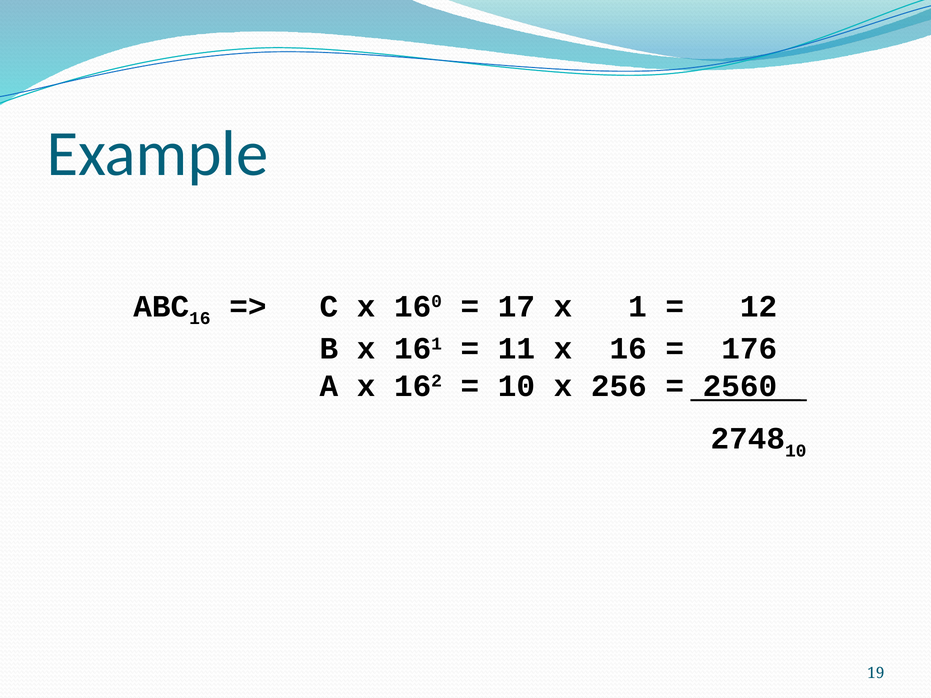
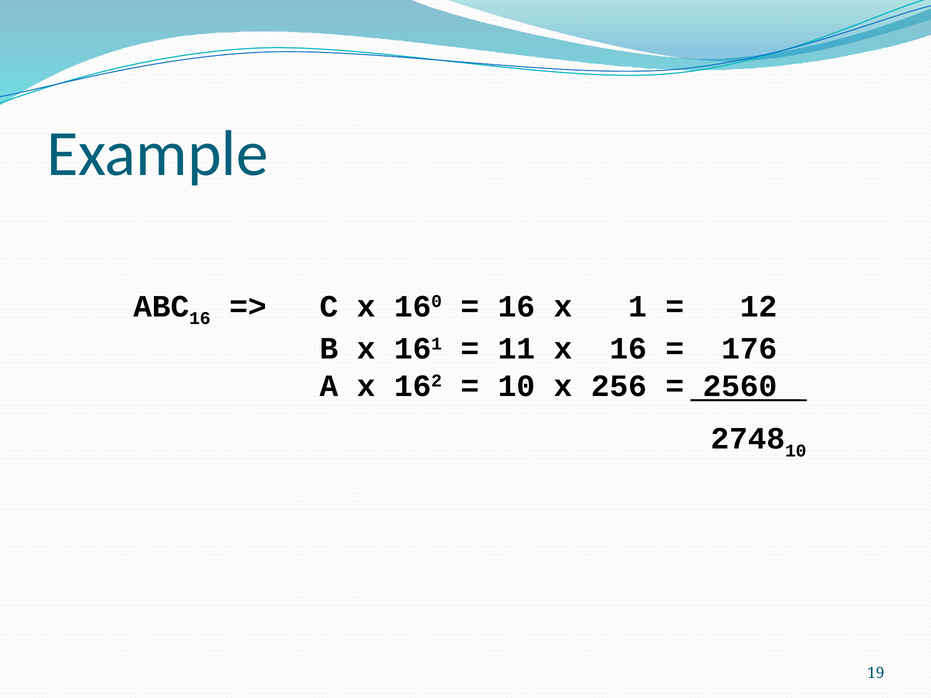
17: 17 -> 16 (516, 306)
